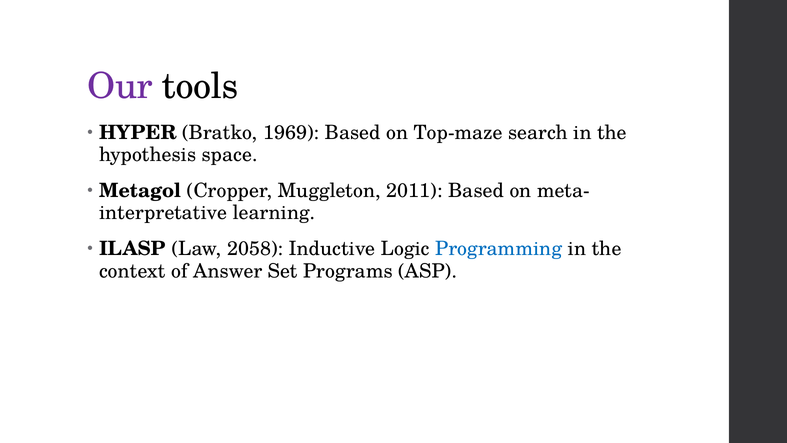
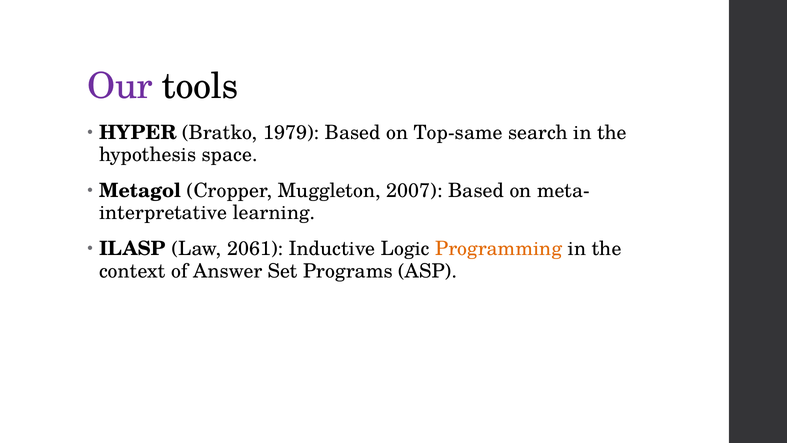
1969: 1969 -> 1979 (291, 132)
Top-maze: Top-maze -> Top-same (458, 132)
2011: 2011 -> 2007 (414, 190)
2058: 2058 -> 2061 (255, 248)
Programming colour: blue -> orange (499, 248)
